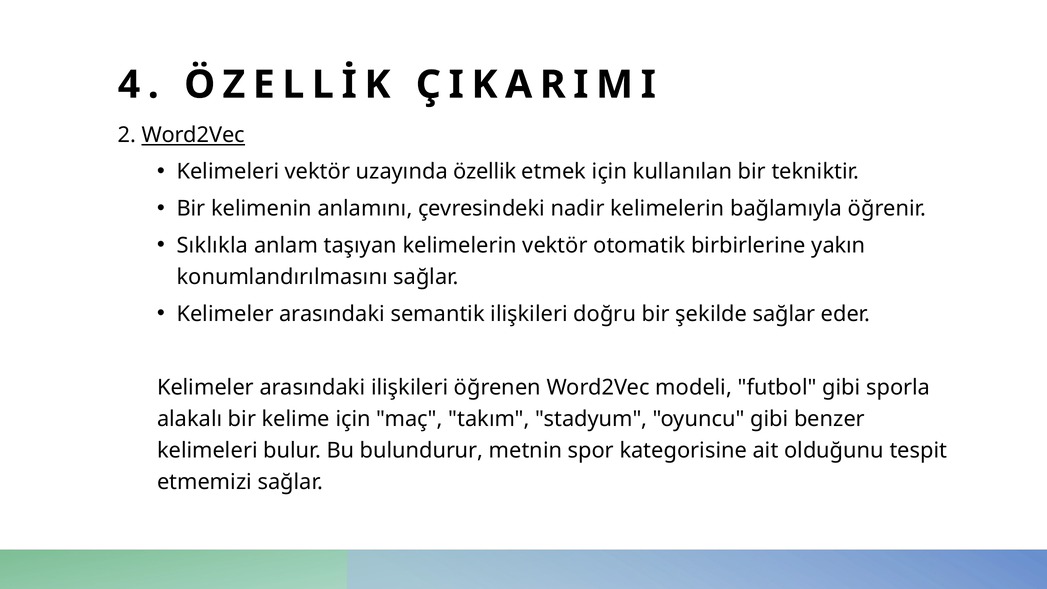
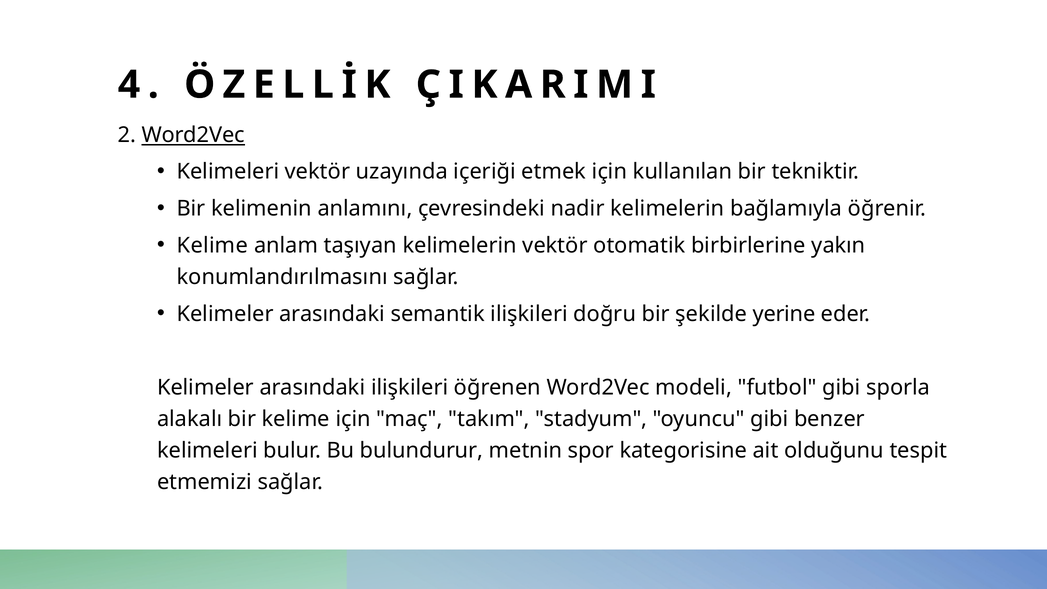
özellik: özellik -> içeriği (485, 172)
Sıklıkla: Sıklıkla -> Kelime (212, 245)
şekilde sağlar: sağlar -> yerine (784, 314)
